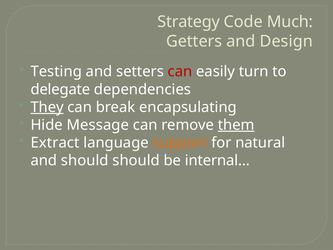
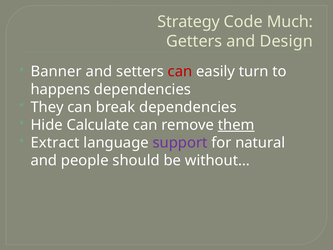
Testing: Testing -> Banner (56, 72)
delegate: delegate -> happens (60, 89)
They underline: present -> none (47, 107)
break encapsulating: encapsulating -> dependencies (188, 107)
Message: Message -> Calculate (98, 125)
support colour: orange -> purple (180, 143)
and should: should -> people (85, 160)
internal…: internal… -> without… (217, 160)
